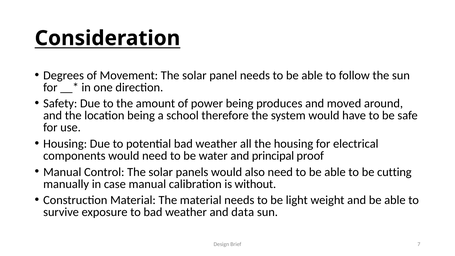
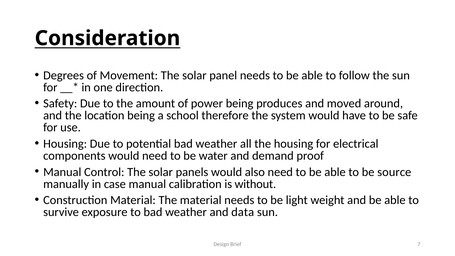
principal: principal -> demand (273, 156)
cutting: cutting -> source (394, 172)
